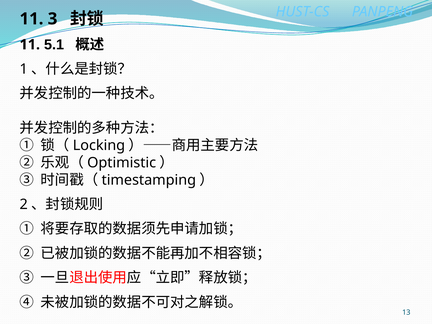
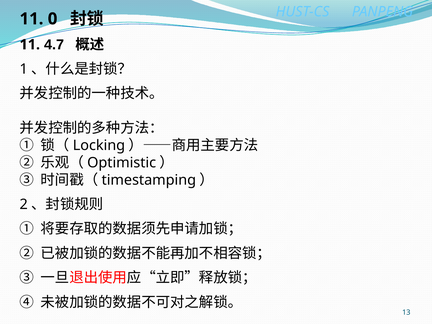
3: 3 -> 0 (53, 19)
5.1: 5.1 -> 4.7 (54, 45)
